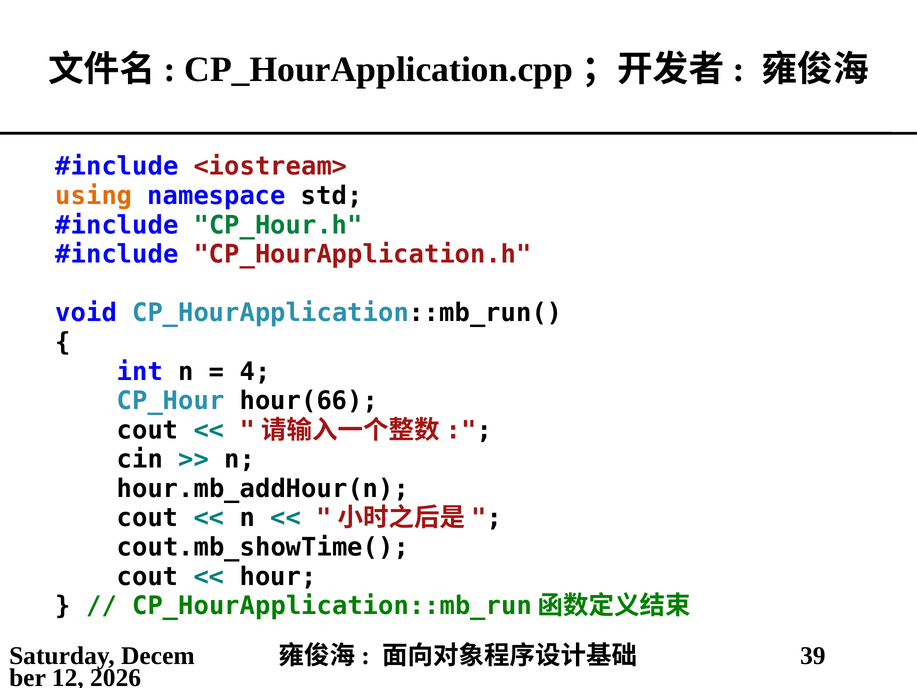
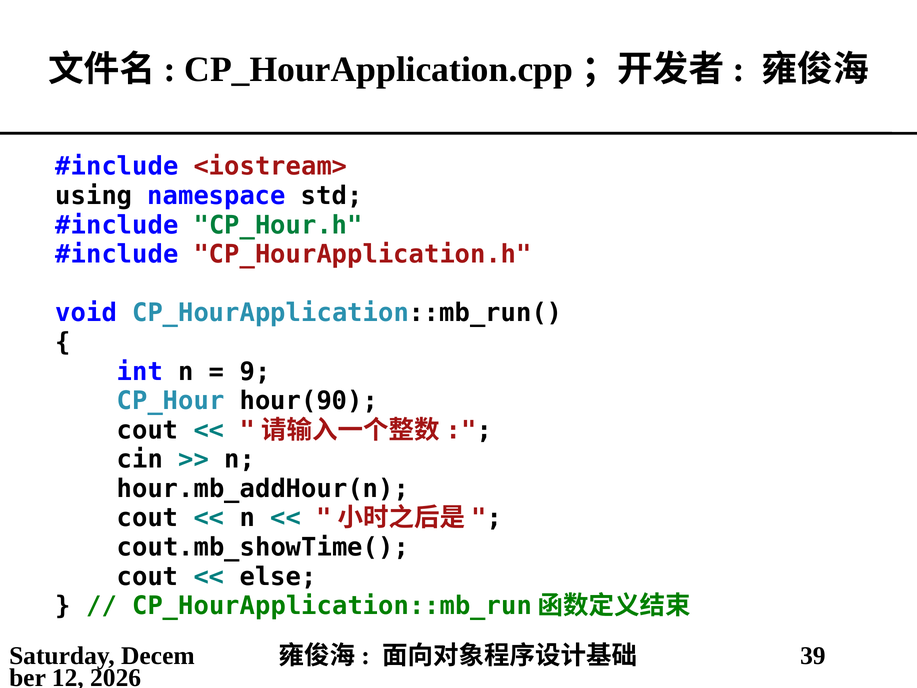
using colour: orange -> black (94, 196)
4: 4 -> 9 (255, 371)
hour(66: hour(66 -> hour(90 (309, 401)
hour: hour -> else (278, 576)
